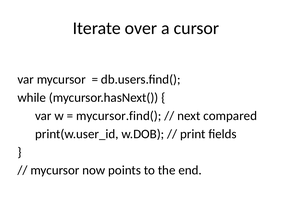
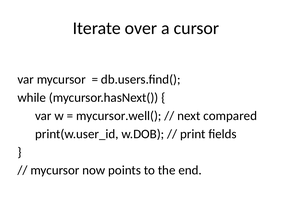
mycursor.find(: mycursor.find( -> mycursor.well( (119, 116)
